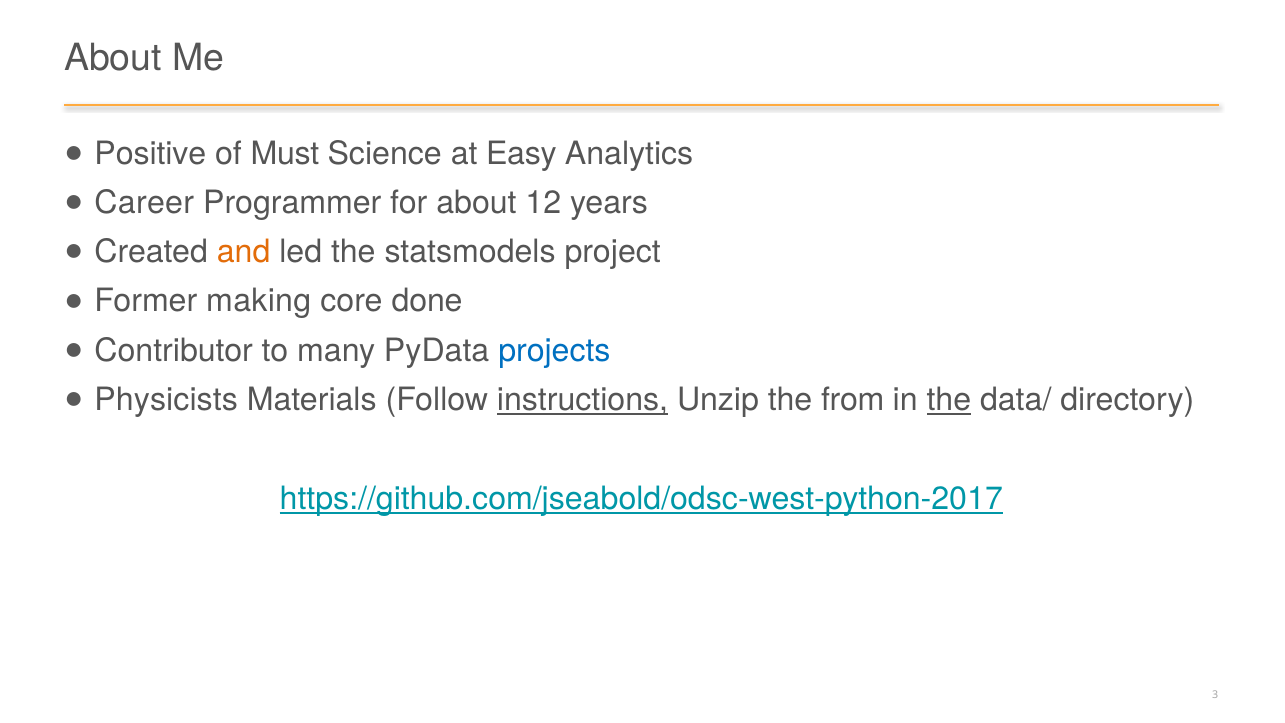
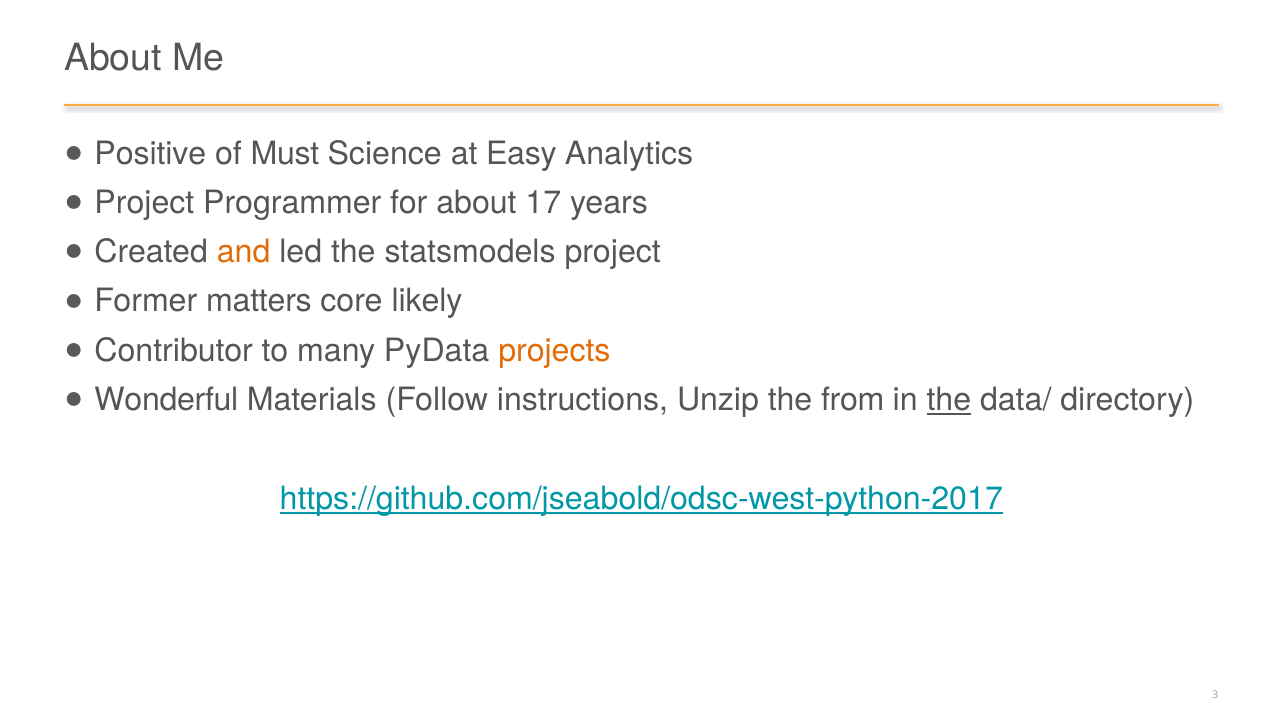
Career: Career -> Project (144, 203)
12: 12 -> 17 (543, 203)
making: making -> matters (259, 301)
done: done -> likely (427, 301)
projects colour: blue -> orange (554, 351)
Physicists: Physicists -> Wonderful (166, 400)
instructions underline: present -> none (583, 400)
